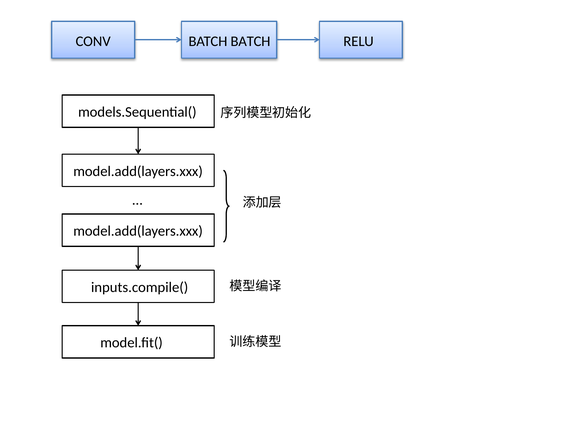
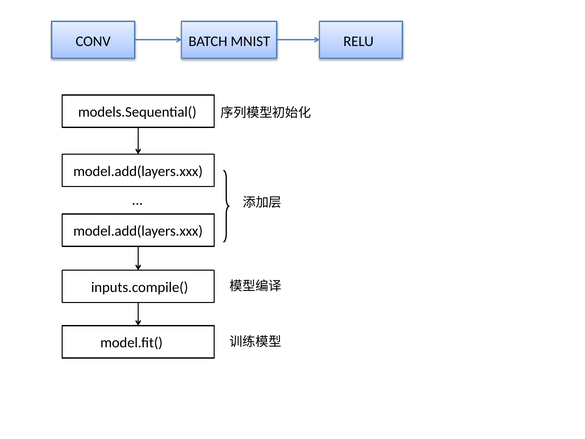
BATCH BATCH: BATCH -> MNIST (250, 41)
